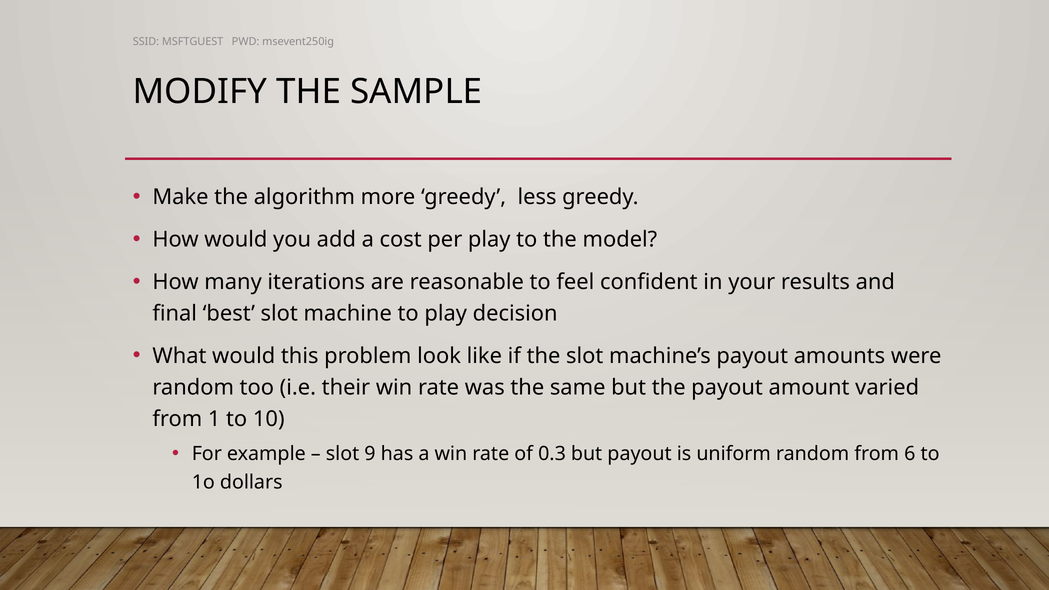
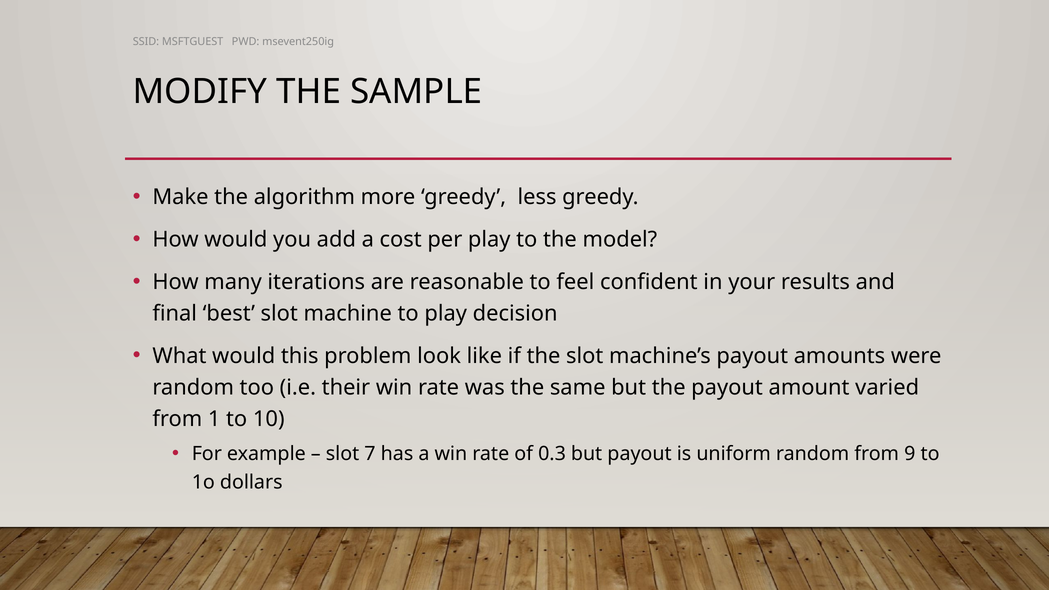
9: 9 -> 7 (370, 454)
6: 6 -> 9 (910, 454)
